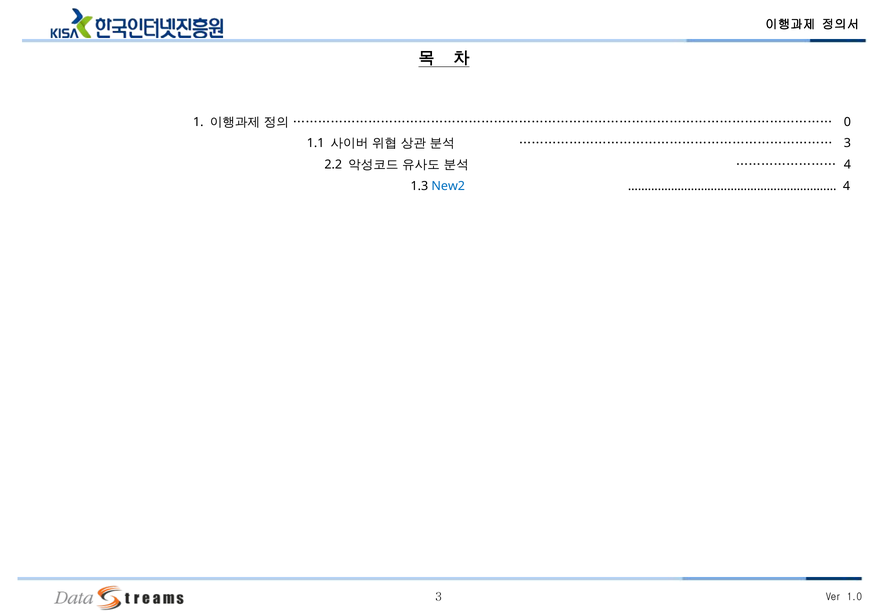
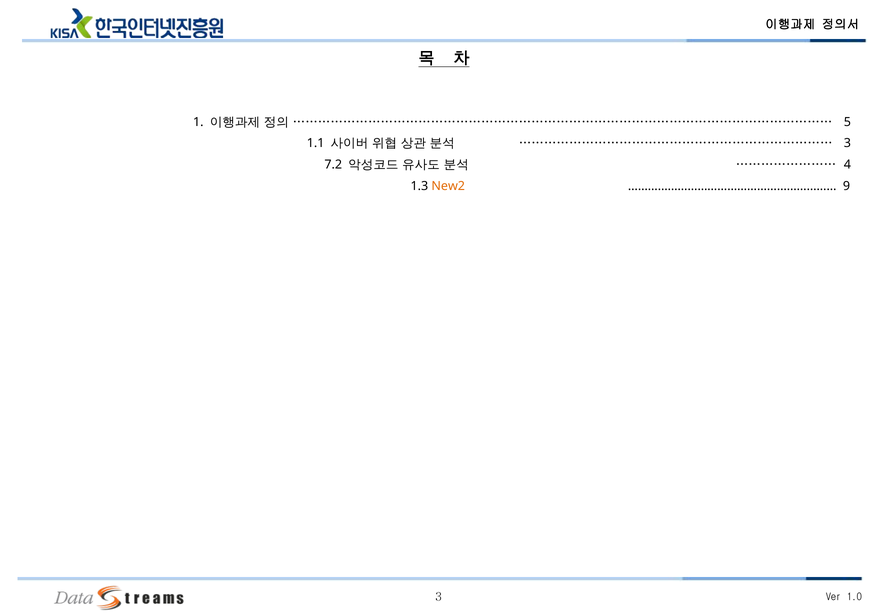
0: 0 -> 5 (847, 122)
2.2: 2.2 -> 7.2 (333, 165)
New2 colour: blue -> orange (448, 186)
4: 4 -> 9 (847, 186)
